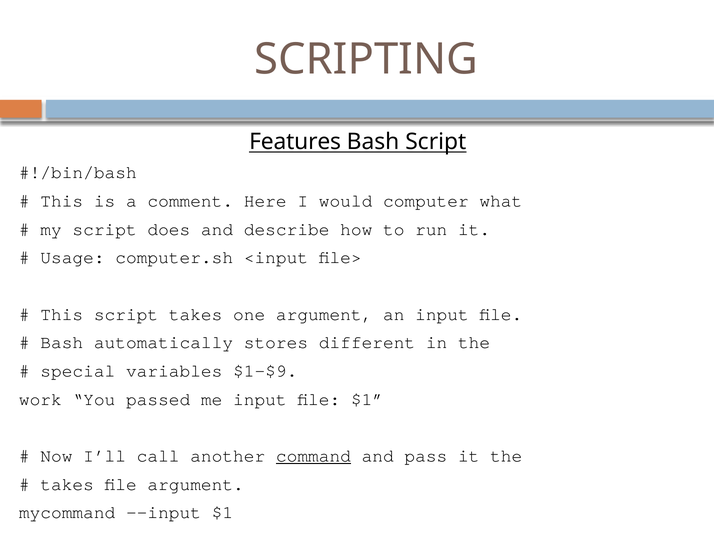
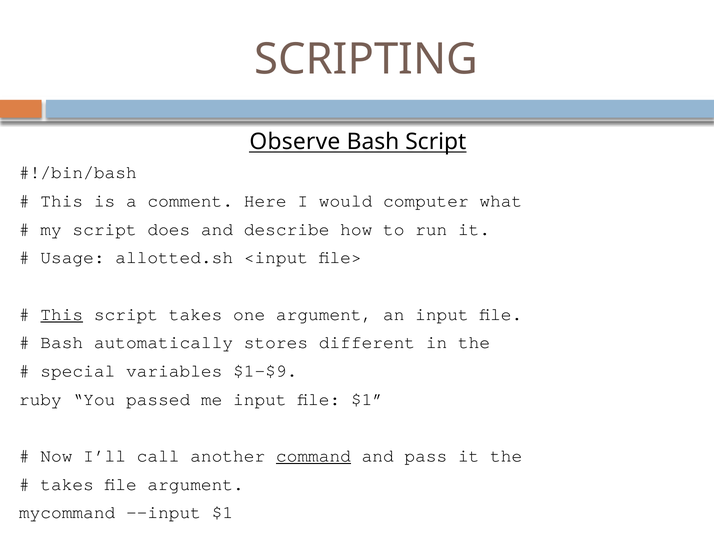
Features: Features -> Observe (295, 142)
computer.sh: computer.sh -> allotted.sh (174, 258)
This underline: none -> present (62, 315)
work: work -> ruby (40, 400)
